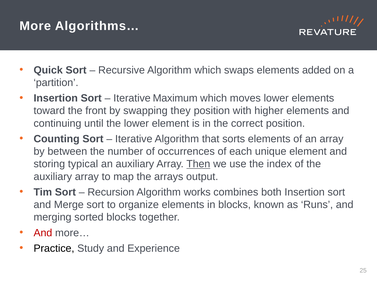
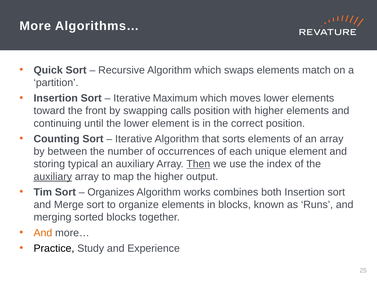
added: added -> match (316, 70)
they: they -> calls (181, 111)
auxiliary underline: none -> present (53, 176)
the arrays: arrays -> higher (169, 176)
Recursion: Recursion -> Organizes (111, 192)
And colour: red -> orange (43, 233)
